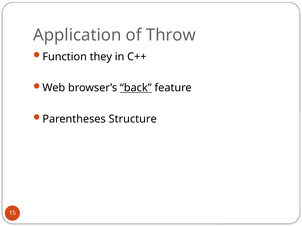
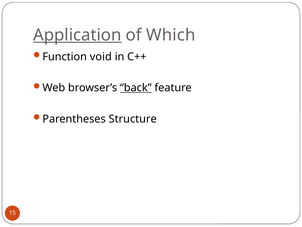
Application underline: none -> present (77, 35)
Throw: Throw -> Which (171, 35)
they: they -> void (101, 57)
